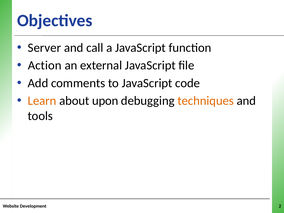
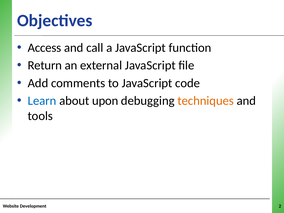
Server: Server -> Access (45, 48)
Action: Action -> Return (45, 65)
Learn colour: orange -> blue (42, 101)
